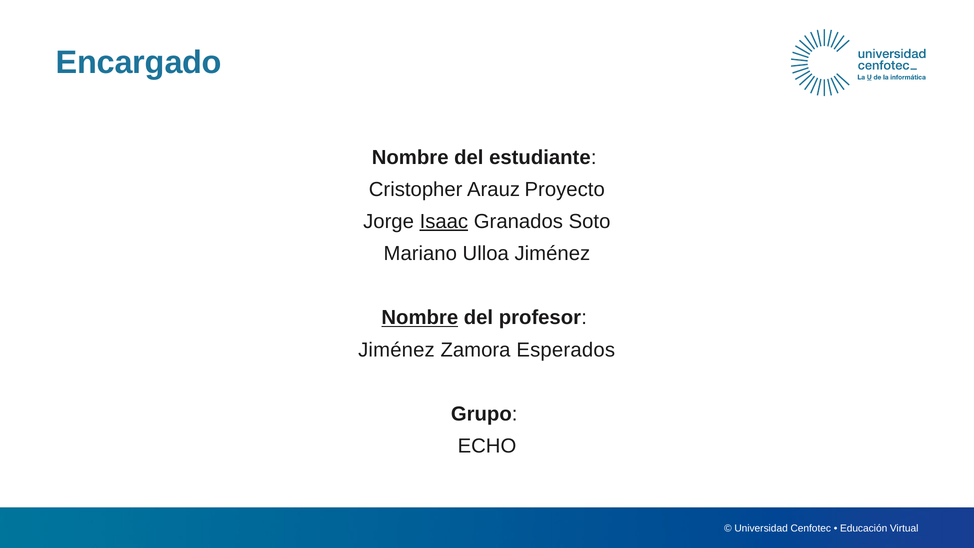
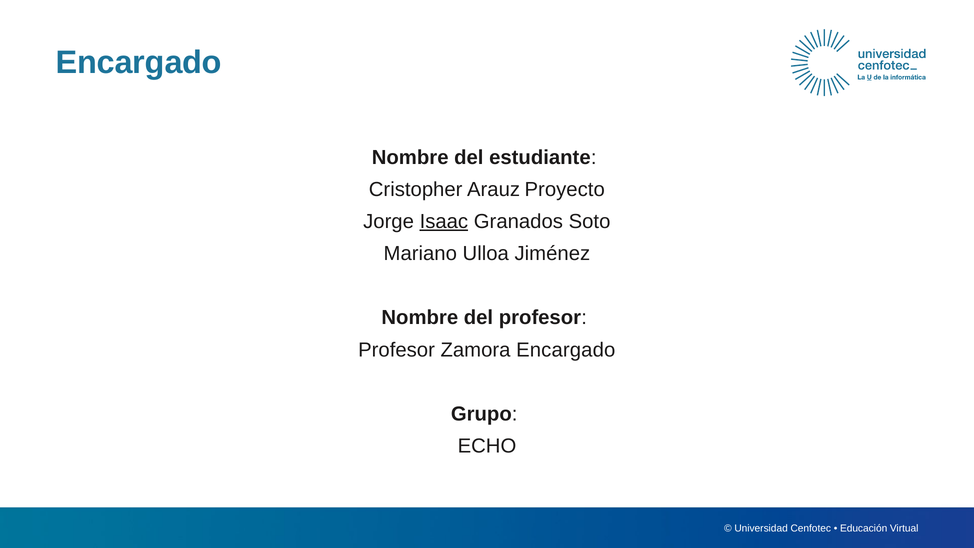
Nombre underline: present -> none (420, 318)
Jiménez: Jiménez -> Profesor (397, 350)
Zamora Esperados: Esperados -> Encargado (566, 350)
